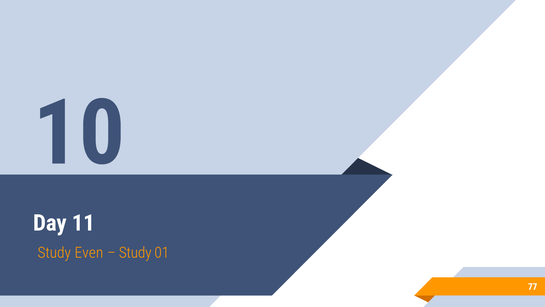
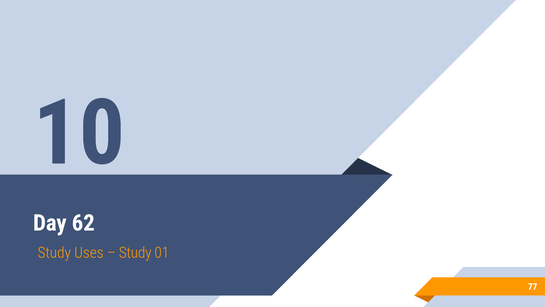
11: 11 -> 62 (83, 223)
Even: Even -> Uses (89, 253)
